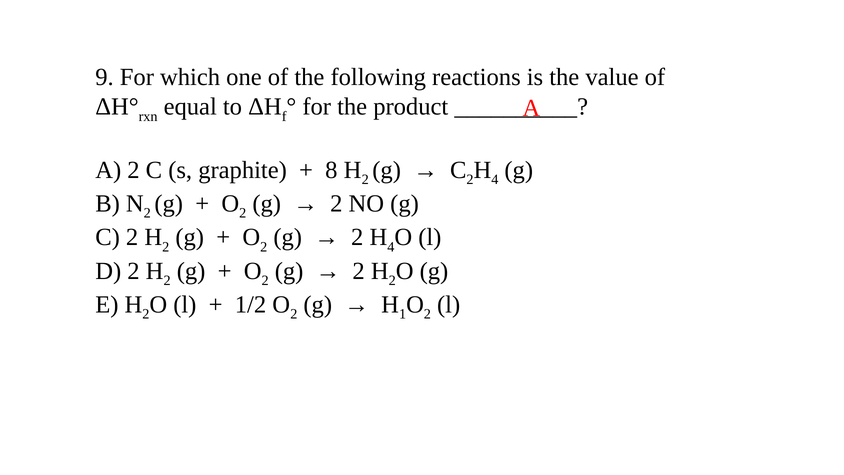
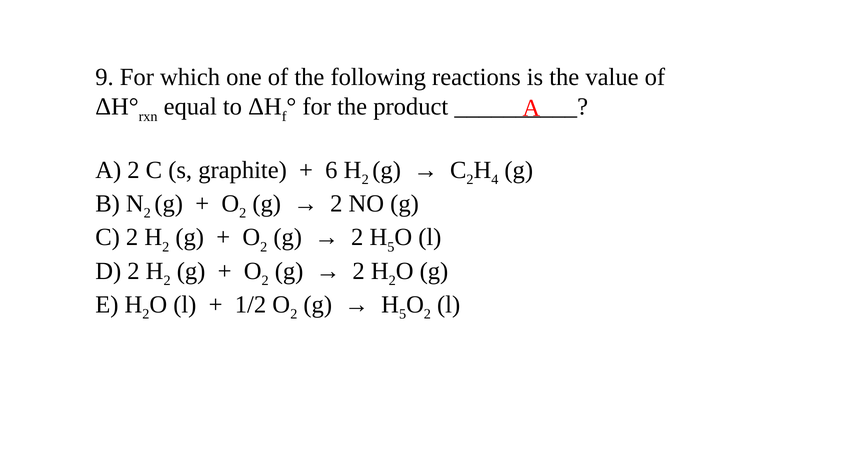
8: 8 -> 6 (331, 170)
4: 4 -> 5 (391, 247)
1: 1 -> 5 (403, 314)
